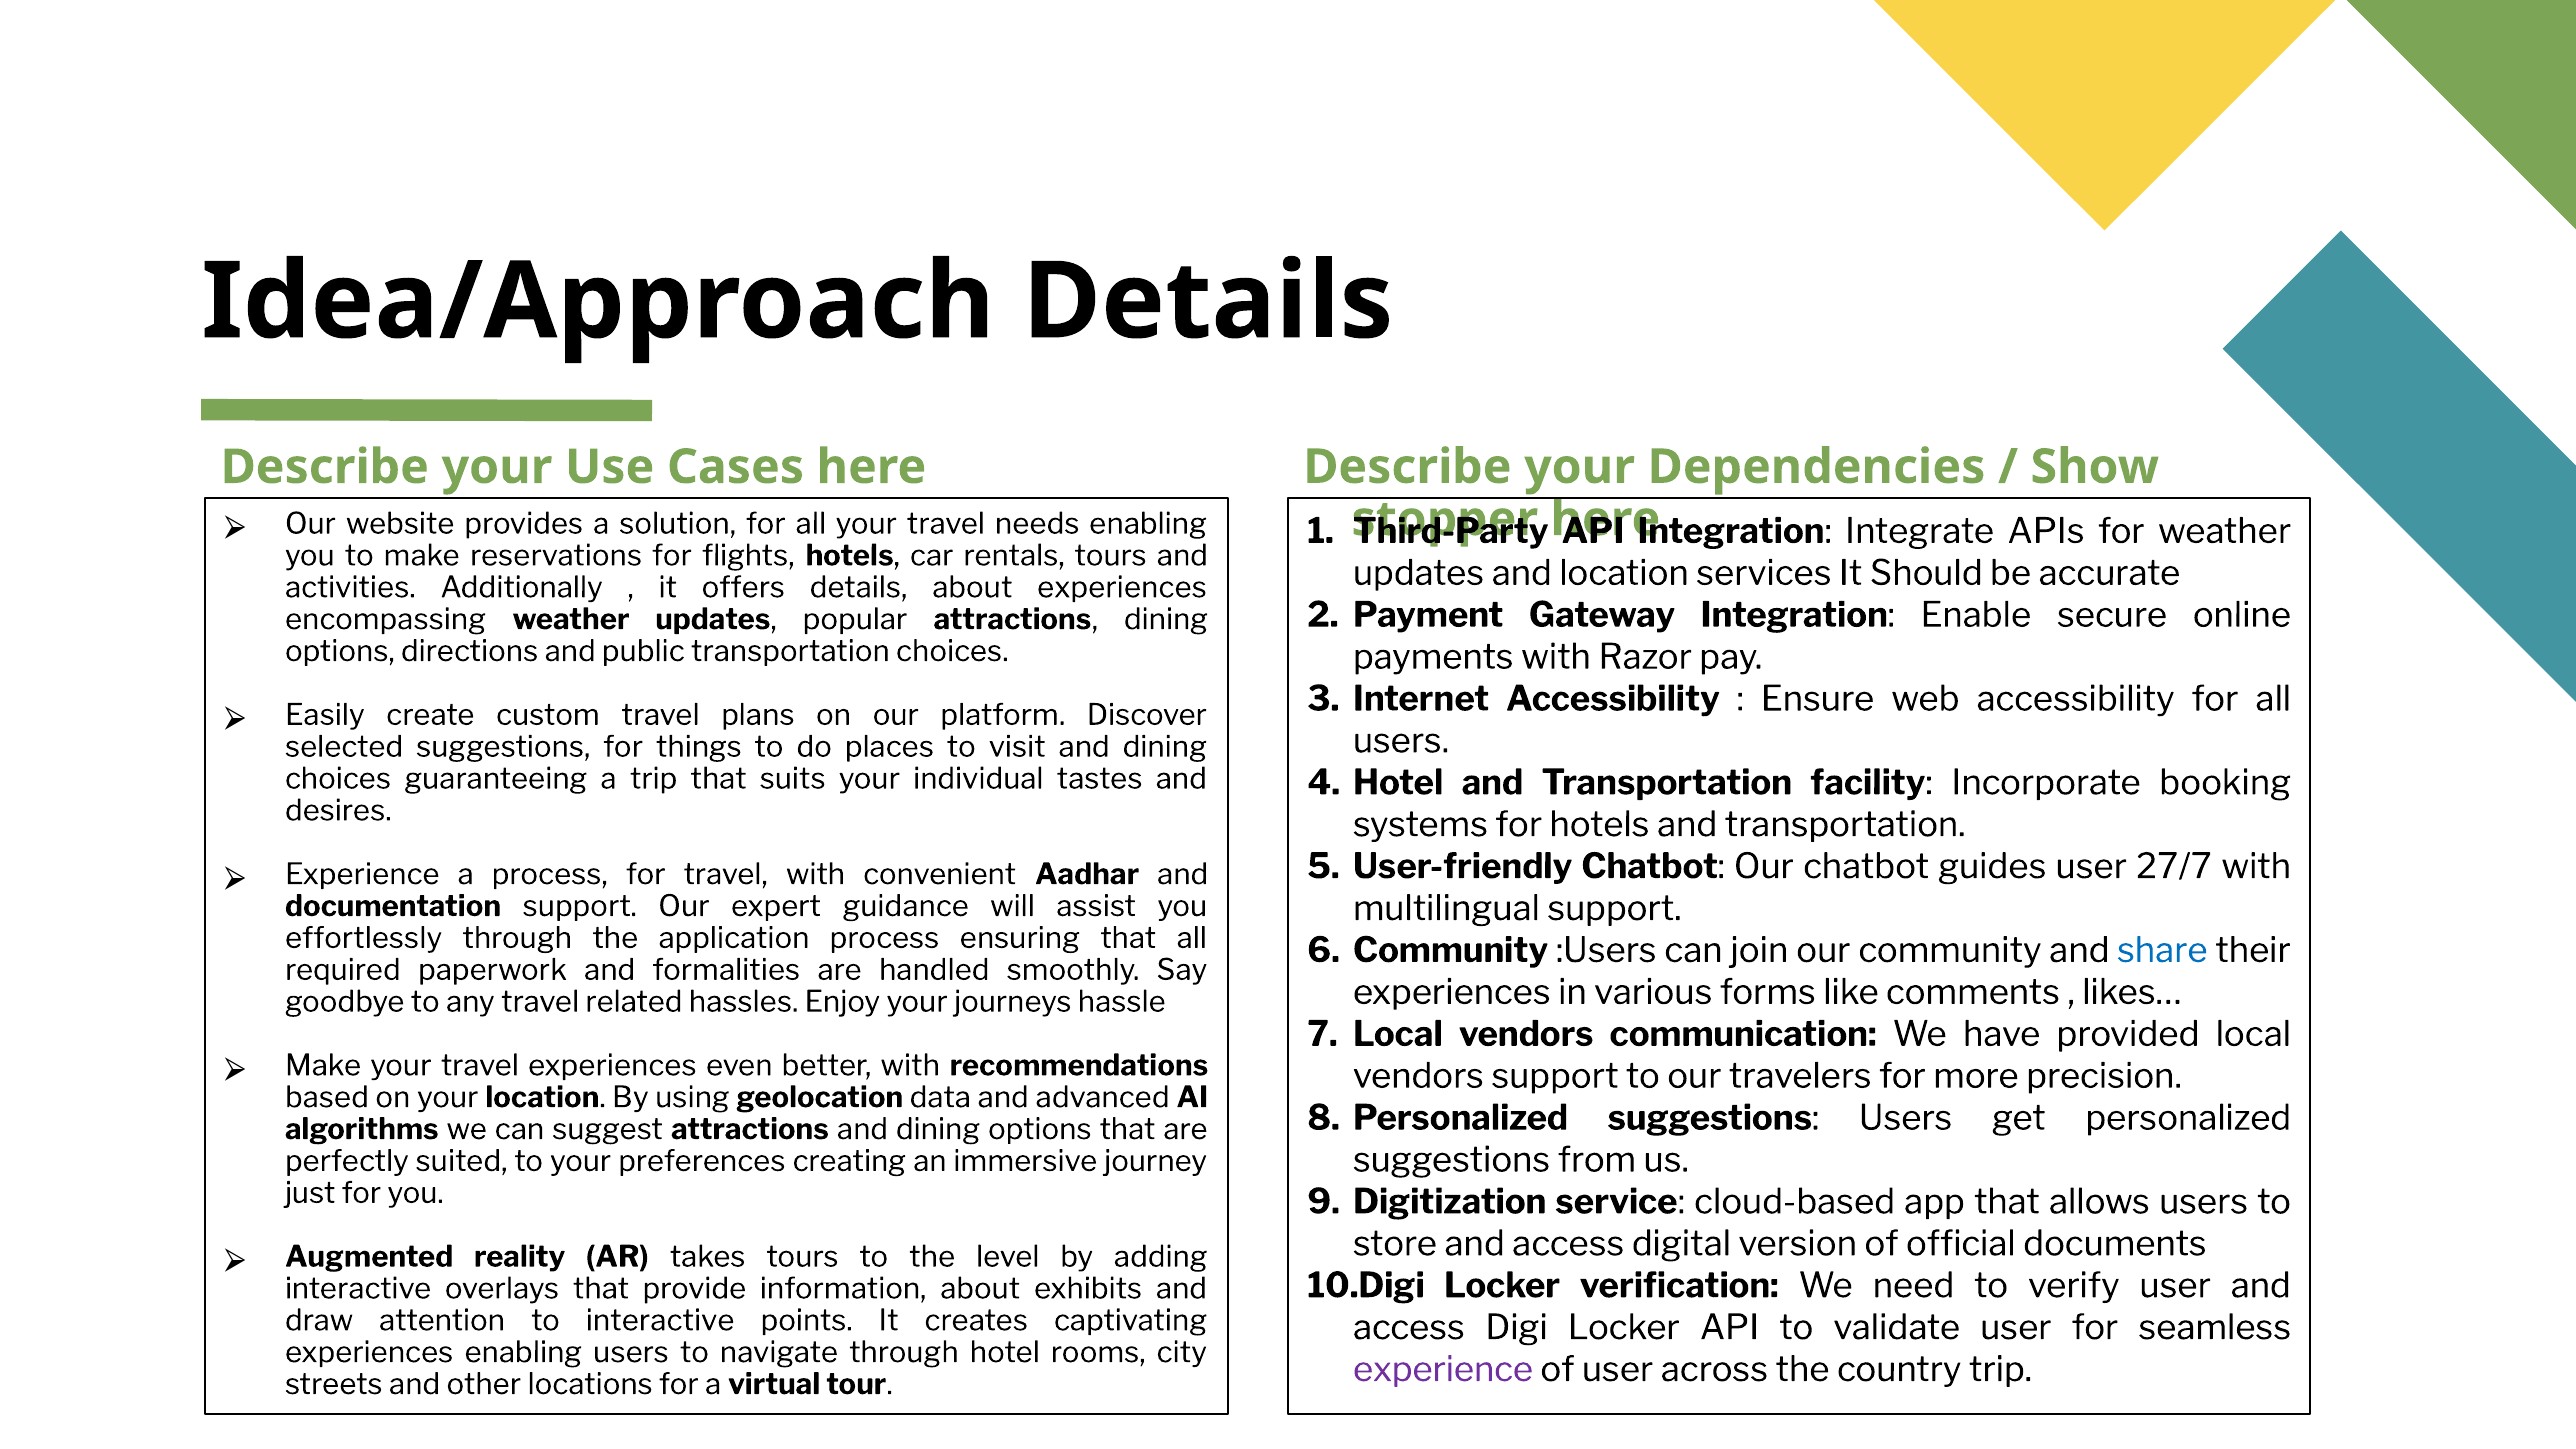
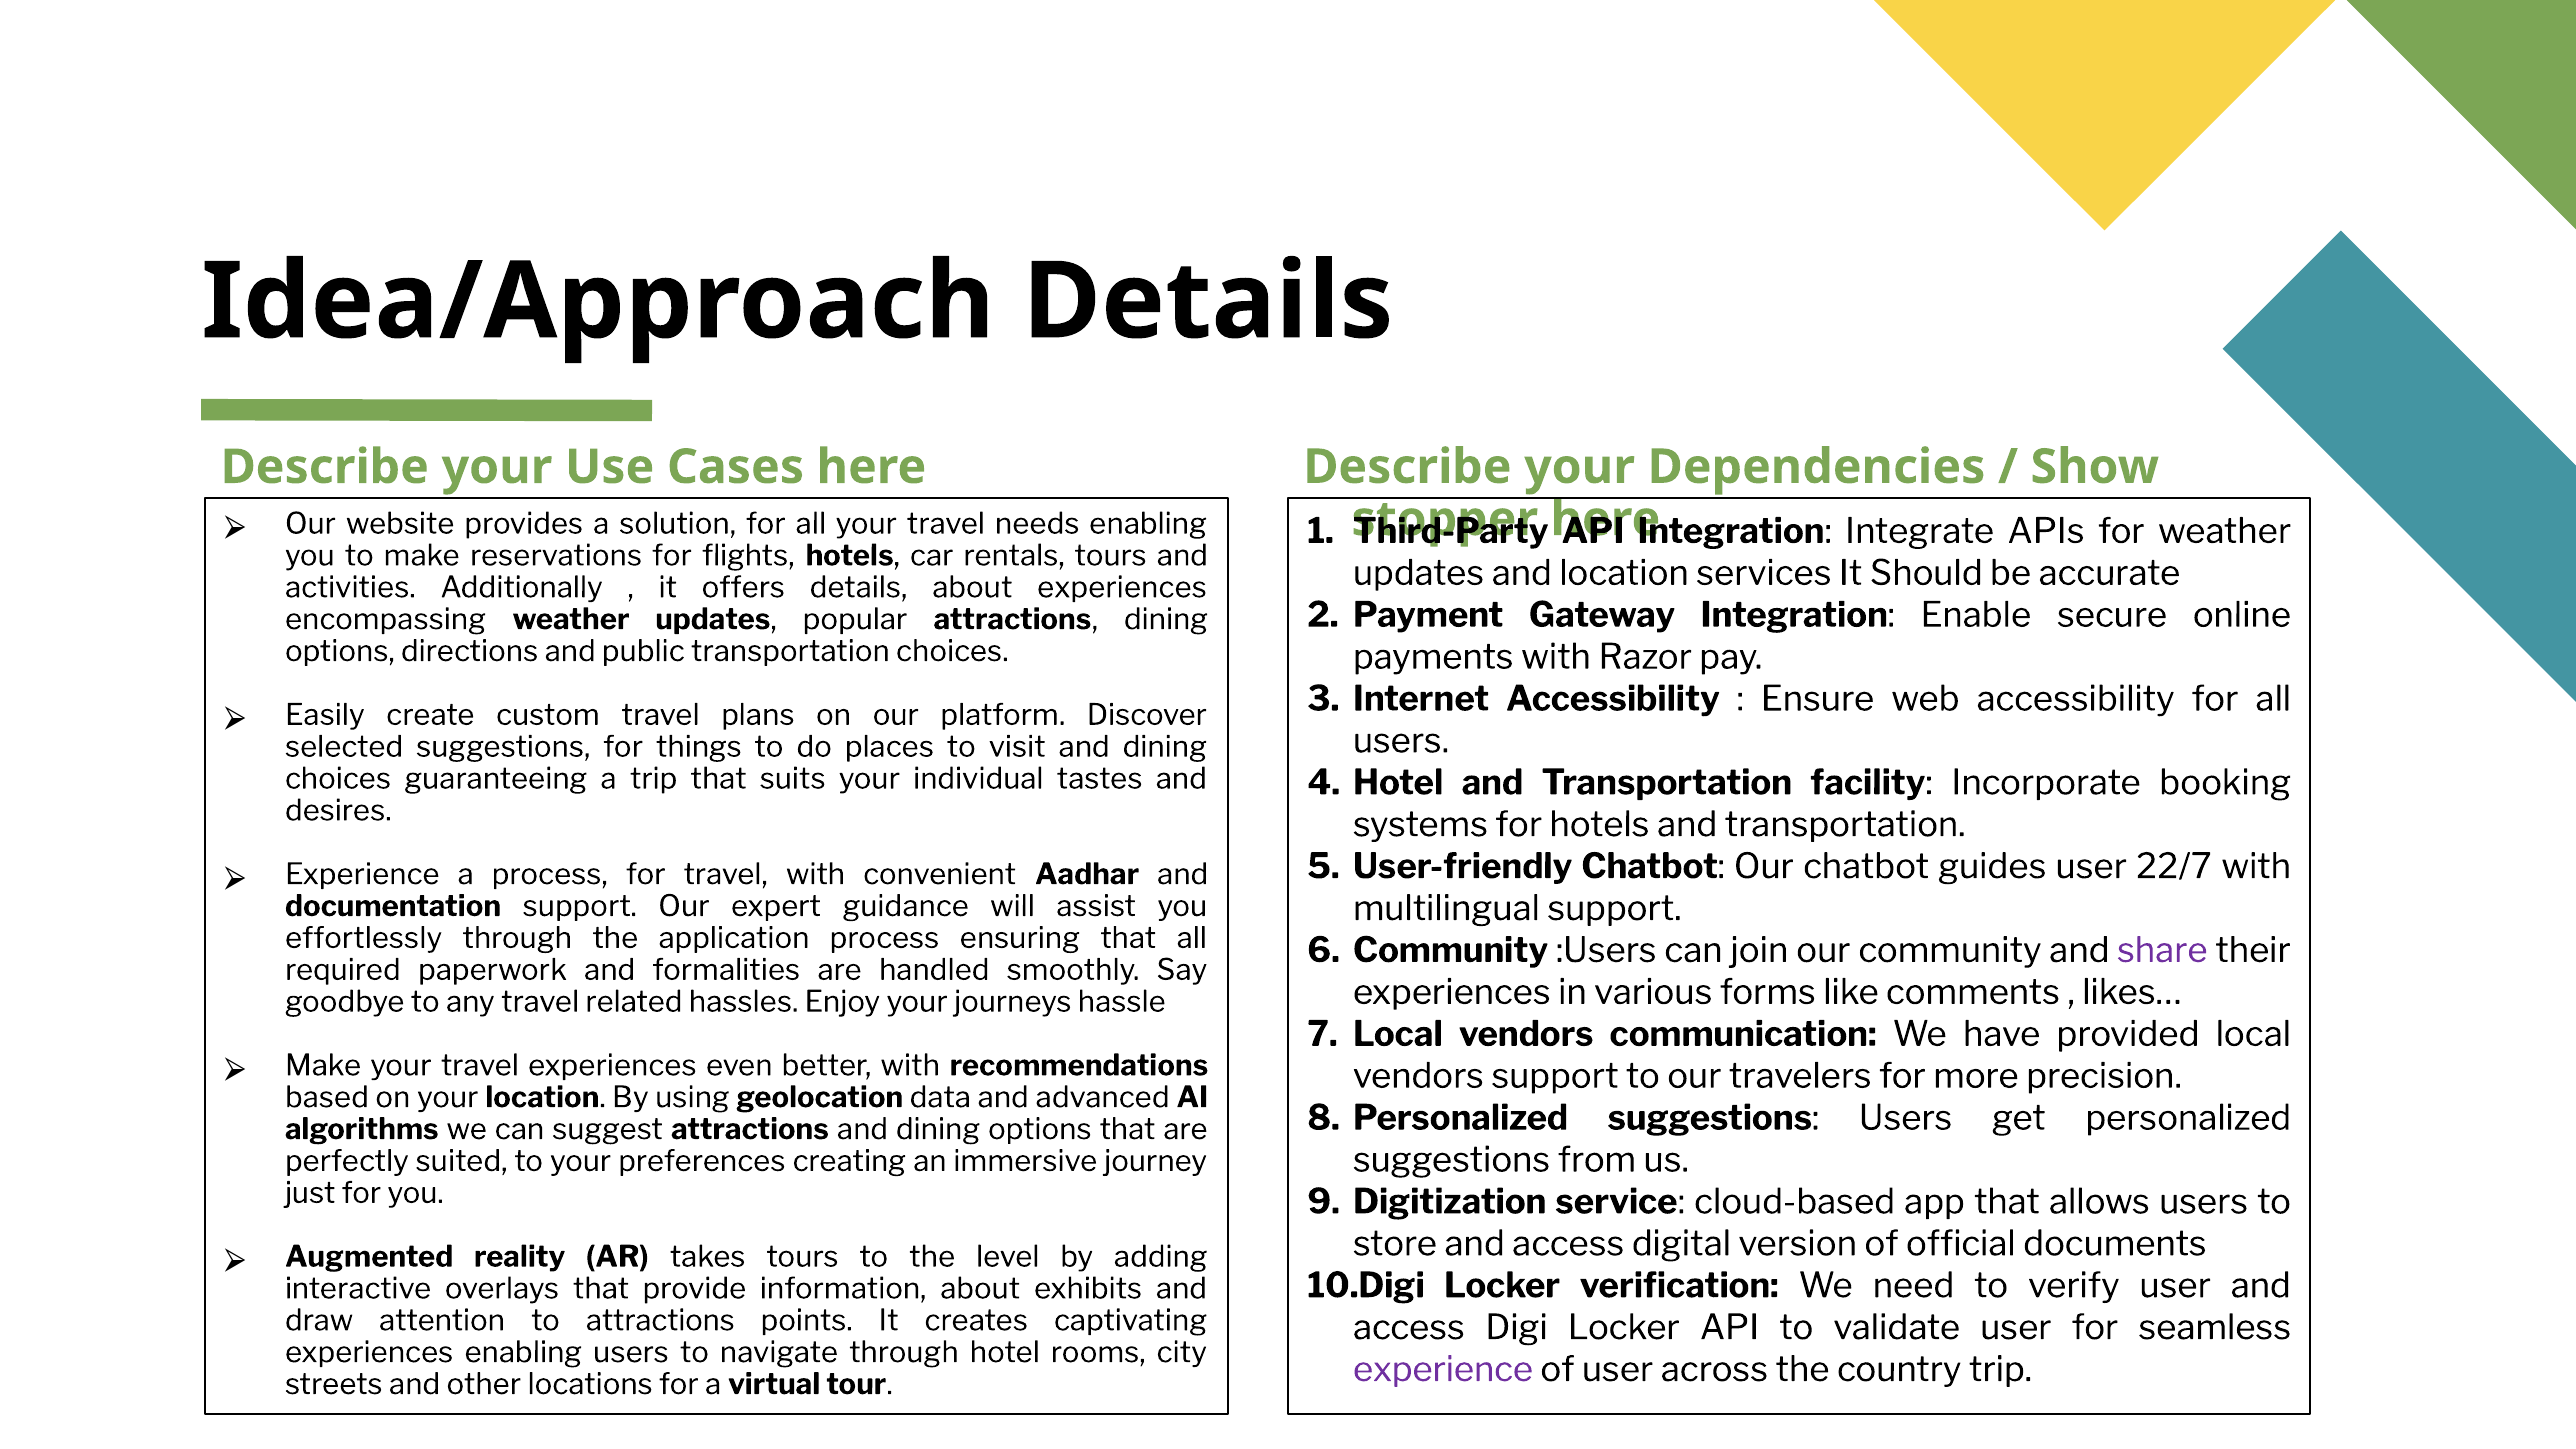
27/7: 27/7 -> 22/7 (2174, 867)
share colour: blue -> purple (2162, 950)
to interactive: interactive -> attractions (660, 1321)
